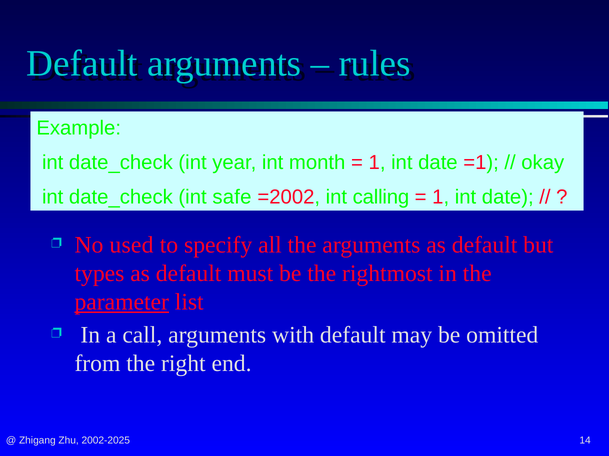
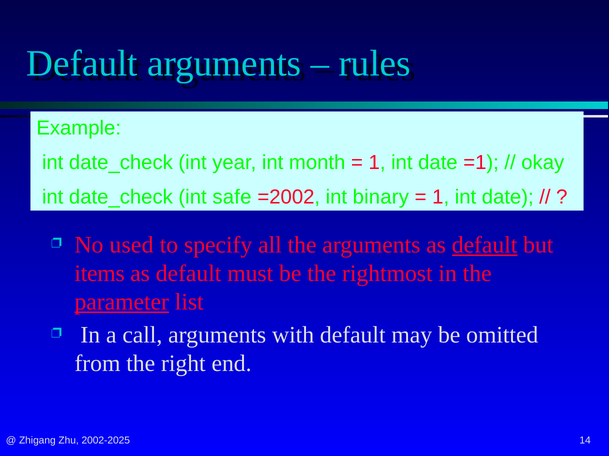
calling: calling -> binary (381, 197)
default underline: none -> present (485, 246)
types: types -> items (100, 274)
